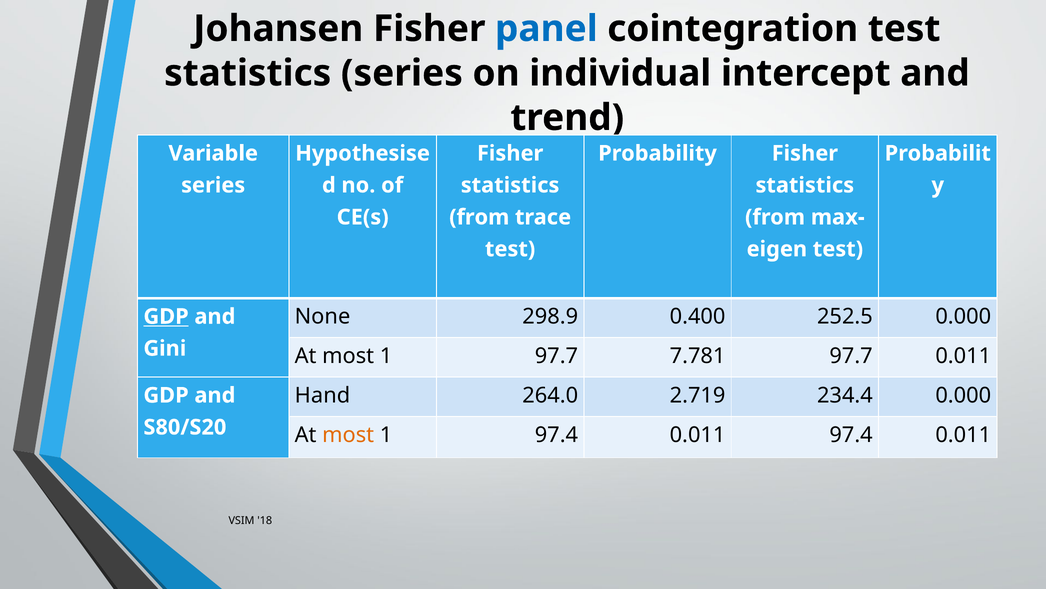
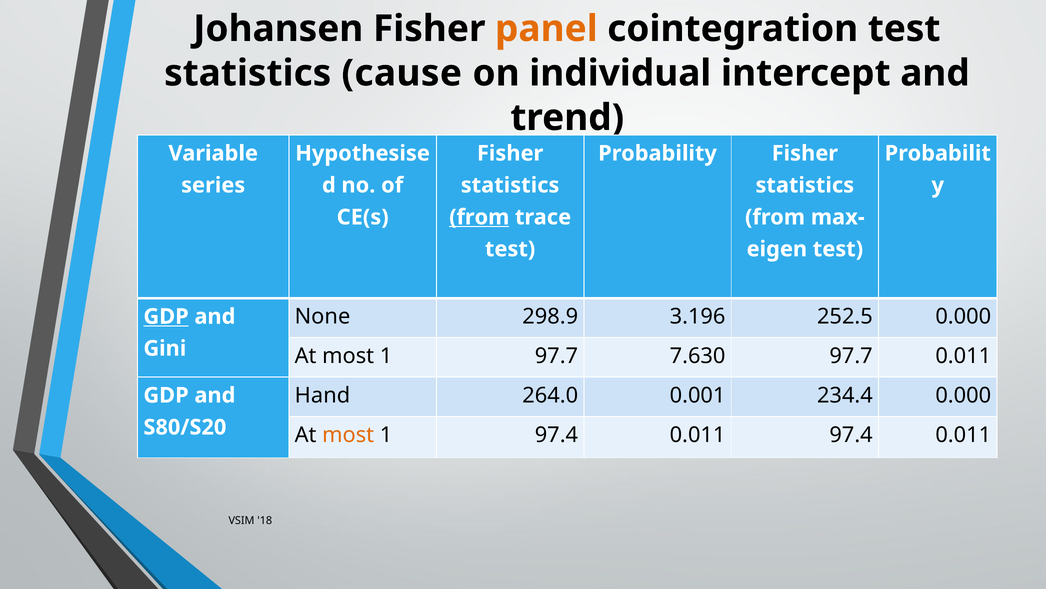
panel colour: blue -> orange (546, 29)
statistics series: series -> cause (402, 73)
from underline: none -> present (479, 217)
0.400: 0.400 -> 3.196 (698, 316)
7.781: 7.781 -> 7.630 (698, 356)
2.719: 2.719 -> 0.001 (698, 395)
